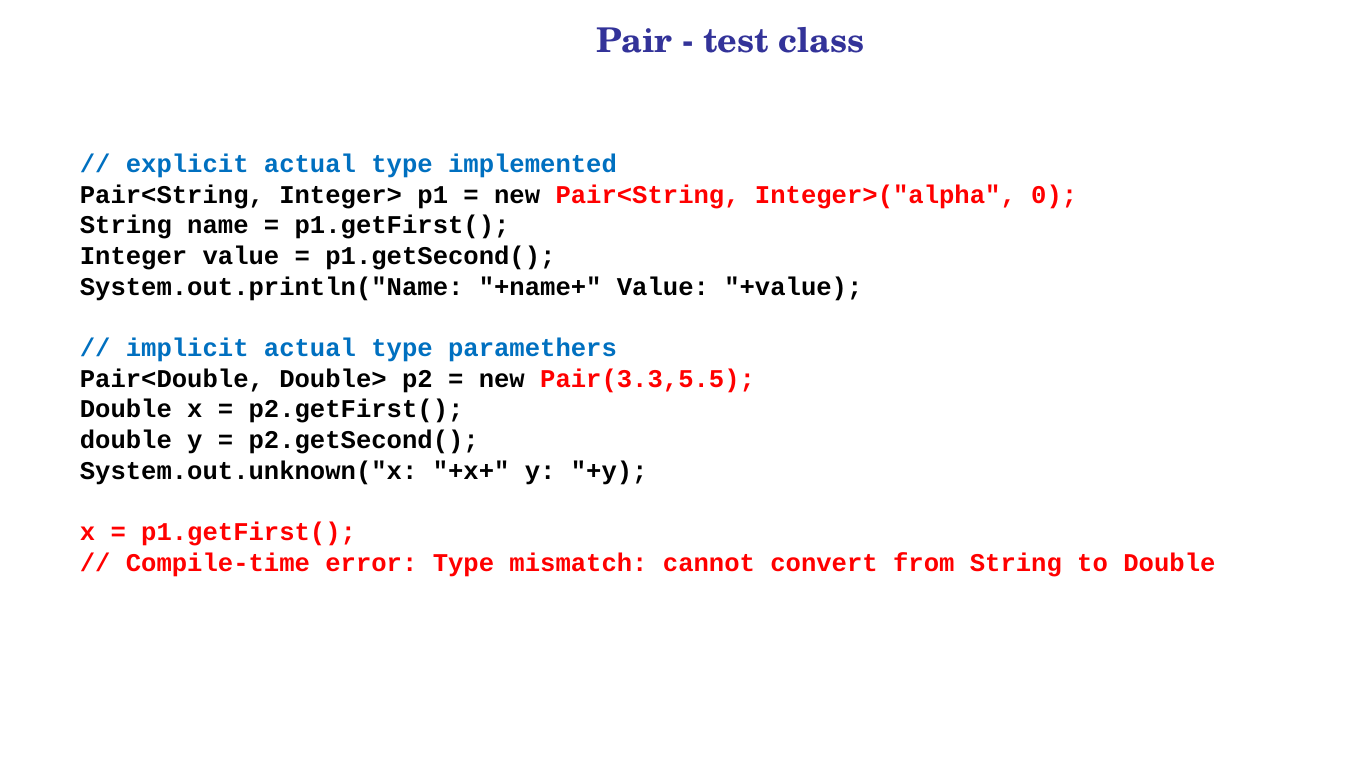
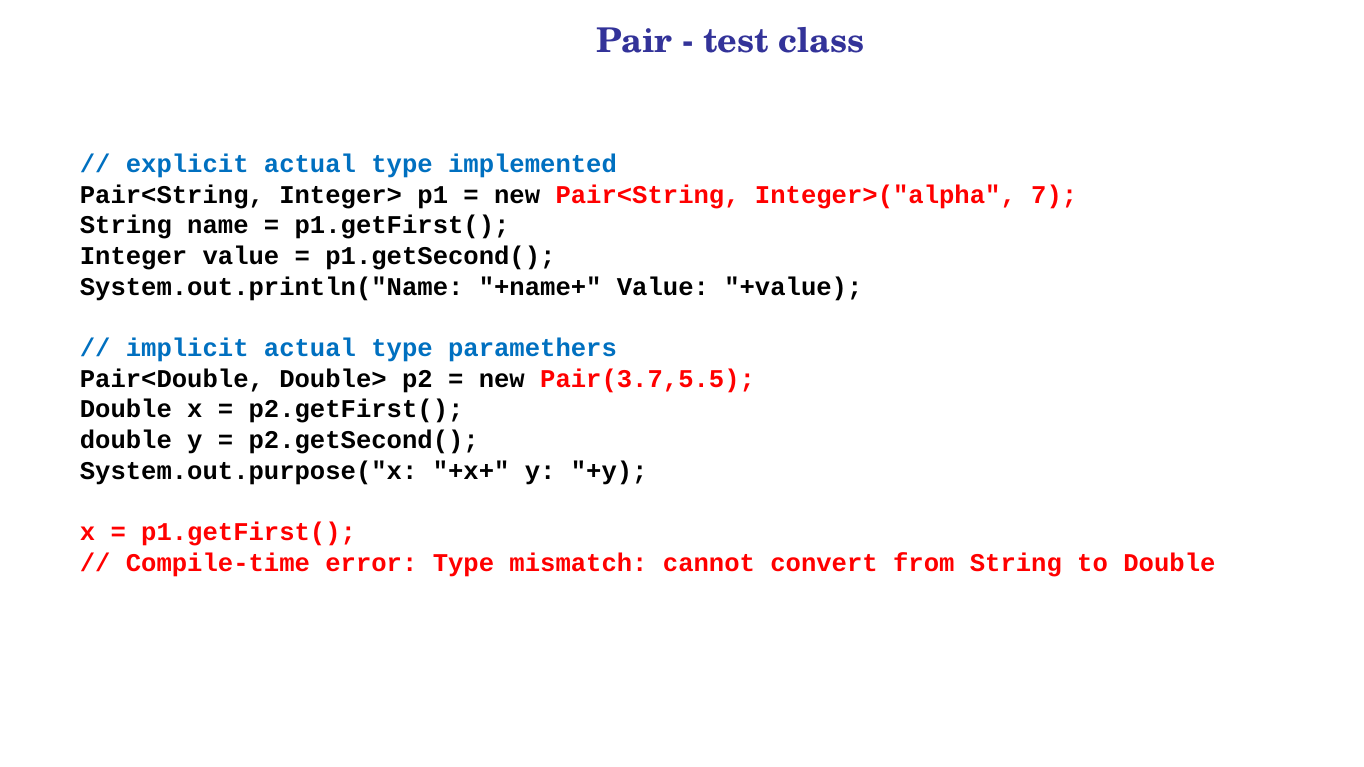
0: 0 -> 7 (1054, 195)
Pair(3.3,5.5: Pair(3.3,5.5 -> Pair(3.7,5.5 (648, 379)
System.out.unknown("x: System.out.unknown("x -> System.out.purpose("x (249, 471)
